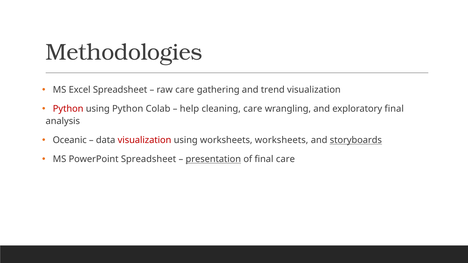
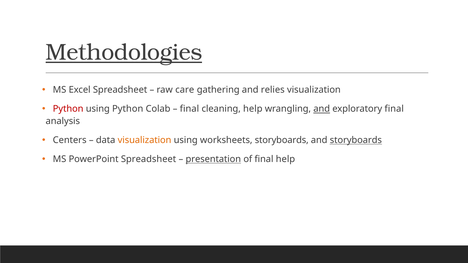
Methodologies underline: none -> present (124, 52)
trend: trend -> relies (273, 90)
help: help -> final (189, 109)
cleaning care: care -> help (253, 109)
and underline: none -> present (322, 109)
Oceanic: Oceanic -> Centers (70, 140)
visualization colour: red -> orange (145, 140)
worksheets worksheets: worksheets -> storyboards (282, 140)
final care: care -> help (285, 159)
